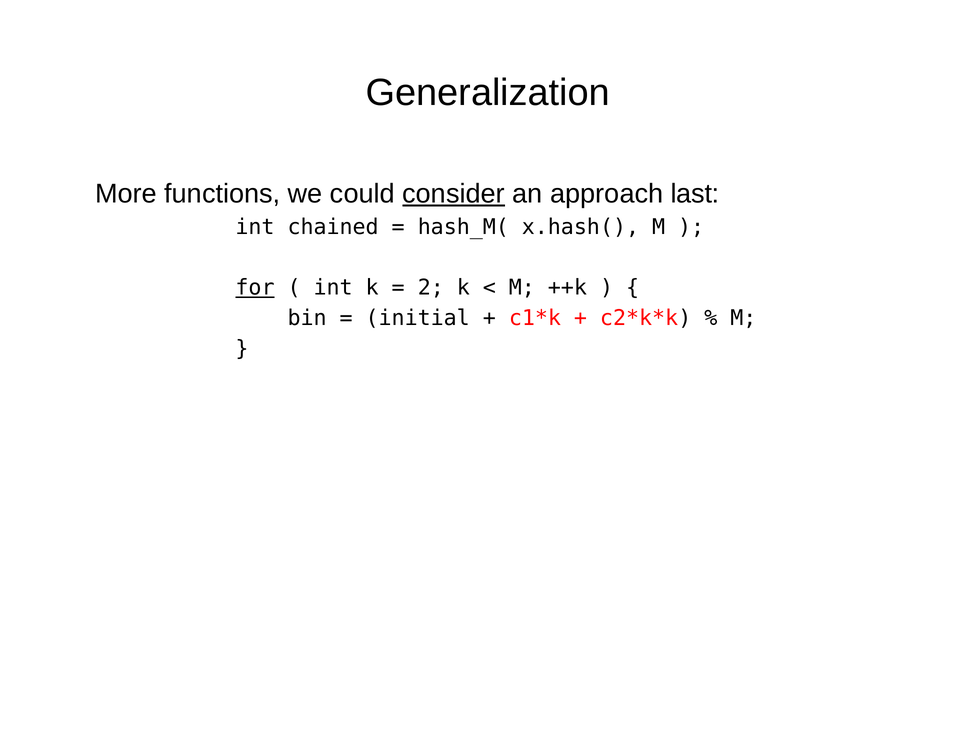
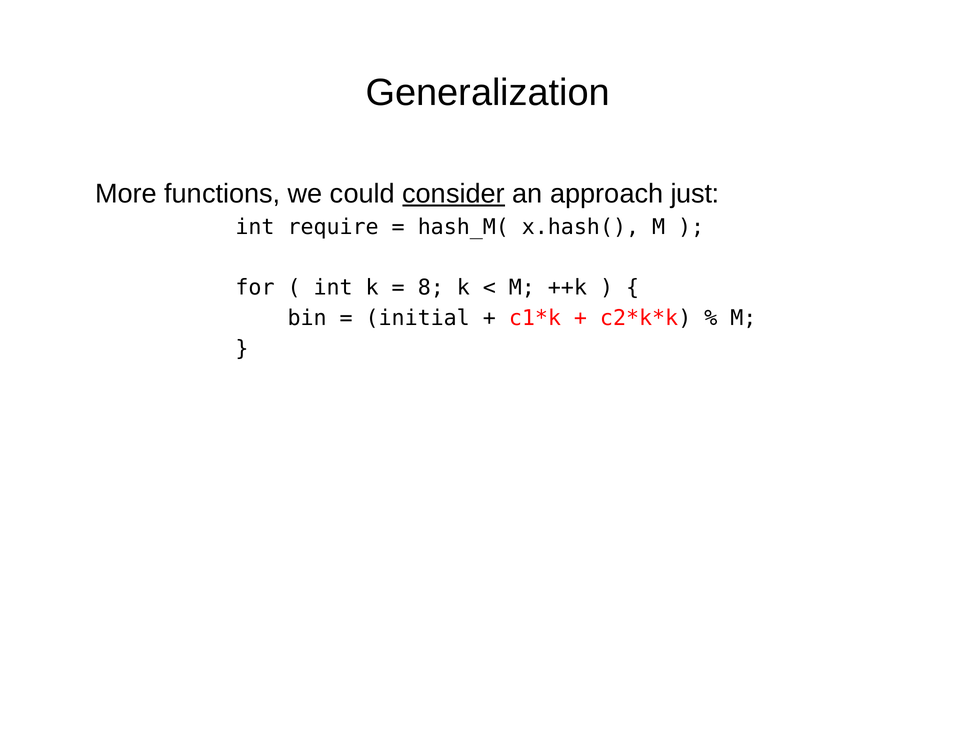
last: last -> just (695, 194)
chained: chained -> require (333, 227)
for underline: present -> none (255, 288)
2: 2 -> 8 (431, 288)
